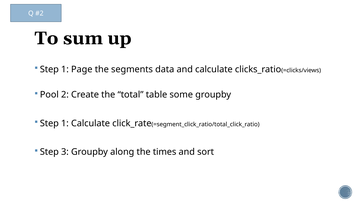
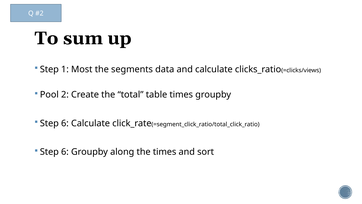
Page: Page -> Most (82, 69)
table some: some -> times (181, 94)
1: 1 -> 6 (65, 123)
3: 3 -> 6 (65, 152)
